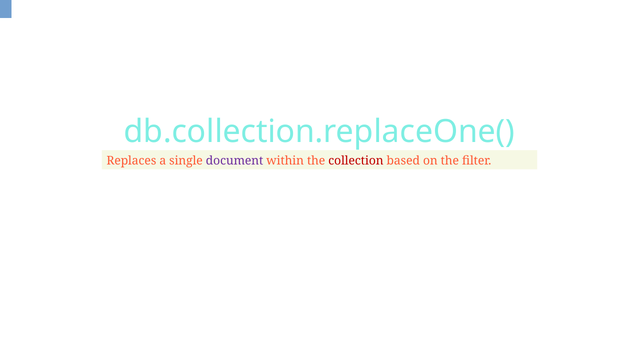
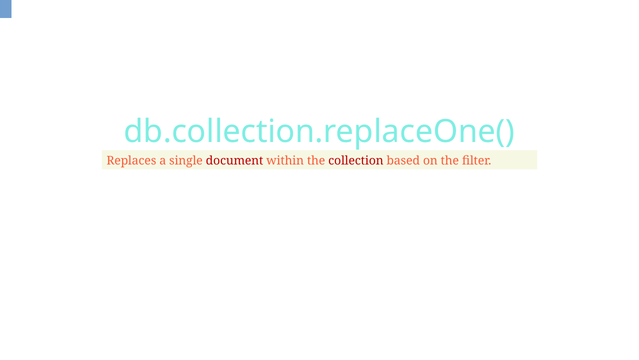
document colour: purple -> red (235, 160)
